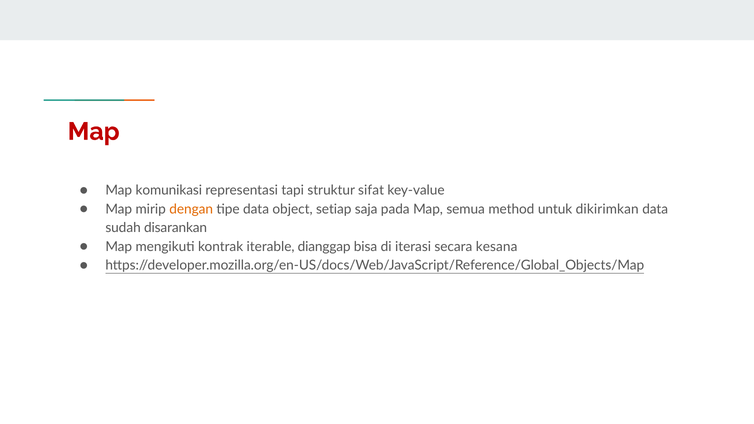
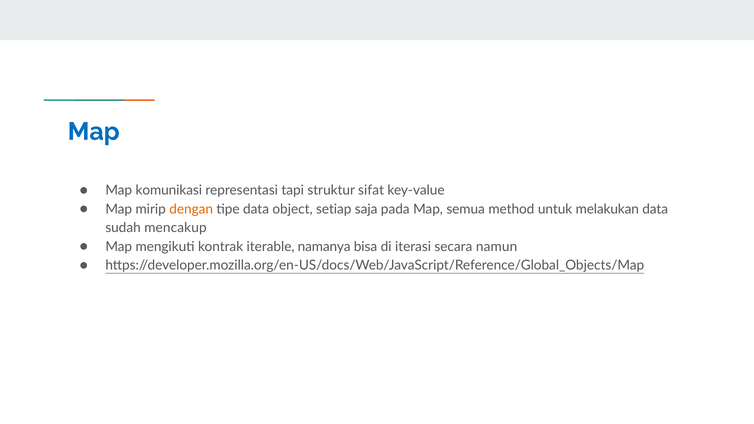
Map colour: red -> blue (94, 132)
dikirimkan: dikirimkan -> melakukan (607, 209)
disarankan: disarankan -> mencakup (175, 228)
dianggap: dianggap -> namanya (324, 247)
kesana: kesana -> namun (497, 247)
